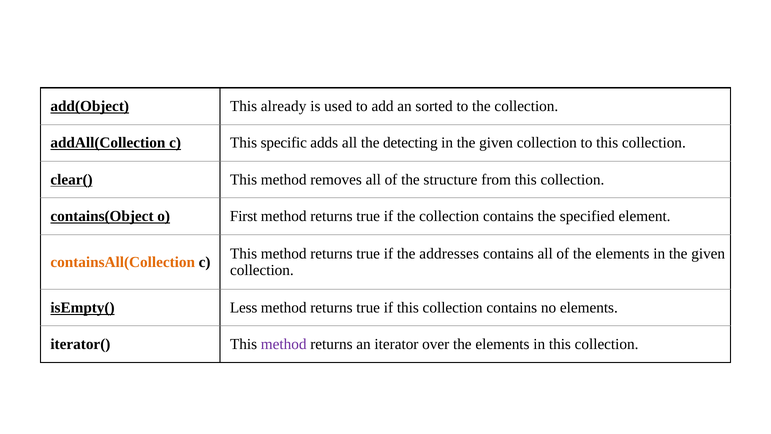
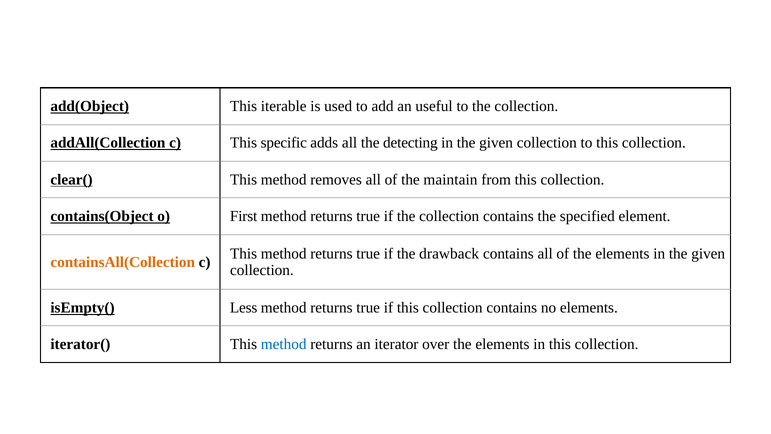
already: already -> iterable (284, 106)
sorted: sorted -> useful (434, 106)
structure: structure -> maintain (450, 179)
addresses: addresses -> drawback (449, 253)
method colour: purple -> blue (284, 344)
